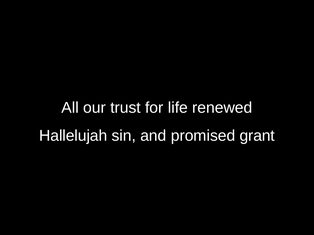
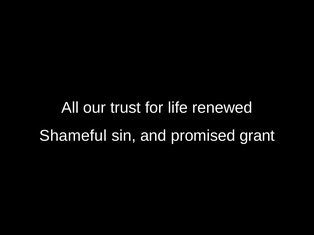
Hallelujah: Hallelujah -> Shameful (73, 136)
